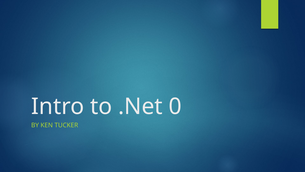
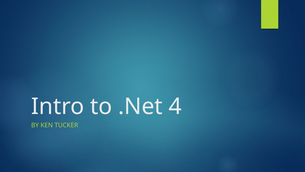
0: 0 -> 4 (175, 106)
